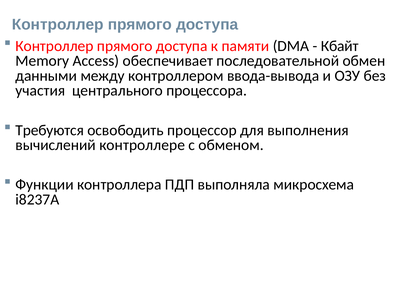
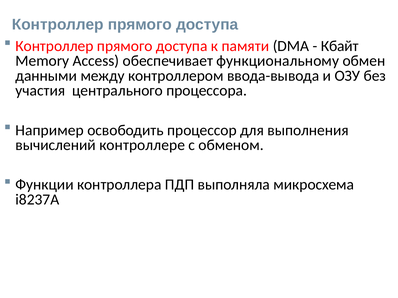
последовательной: последовательной -> функциональному (278, 61)
Требуются: Требуются -> Например (50, 130)
